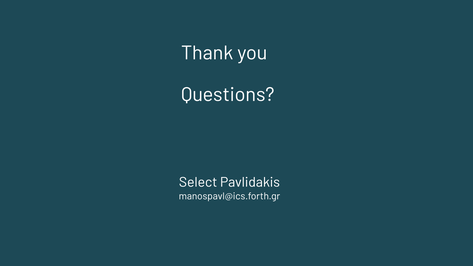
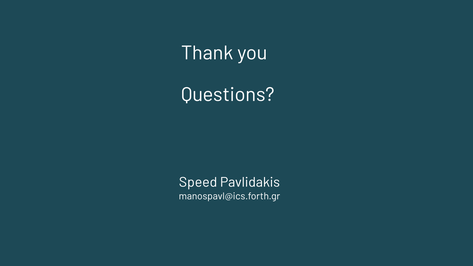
Select: Select -> Speed (198, 182)
